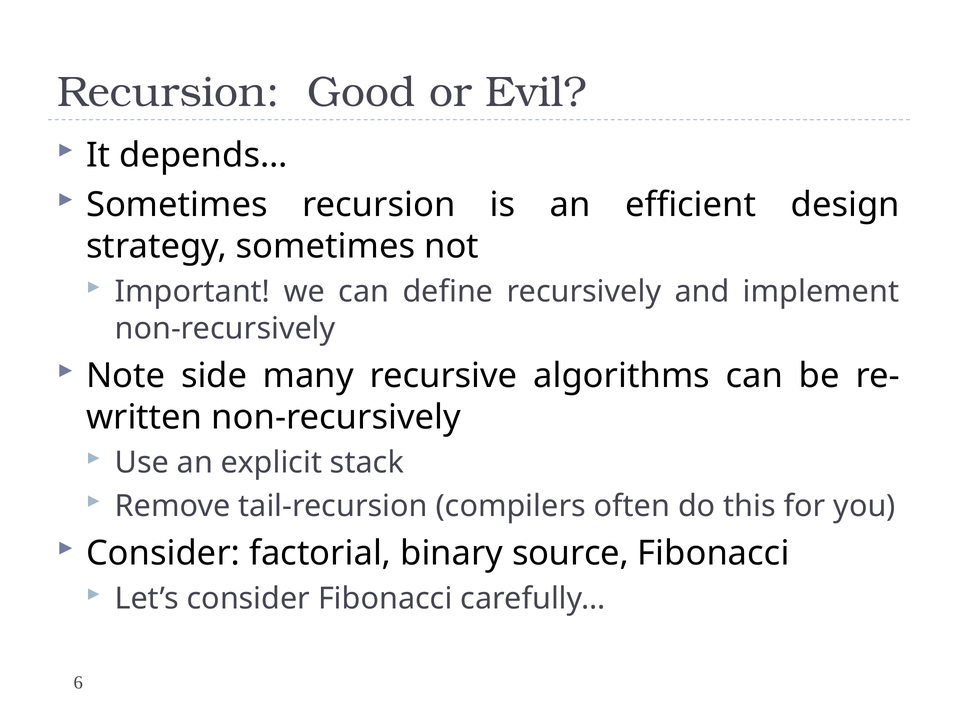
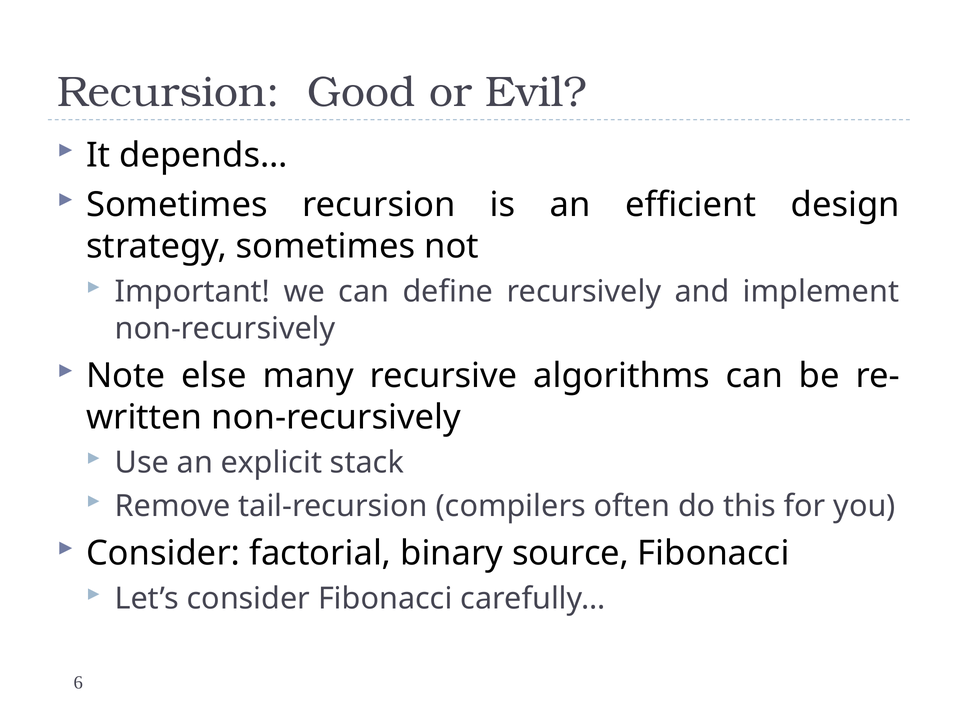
side: side -> else (214, 376)
